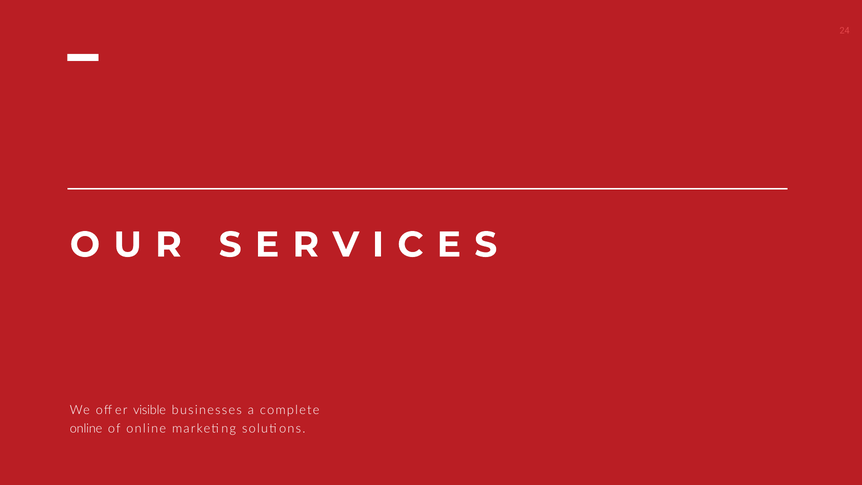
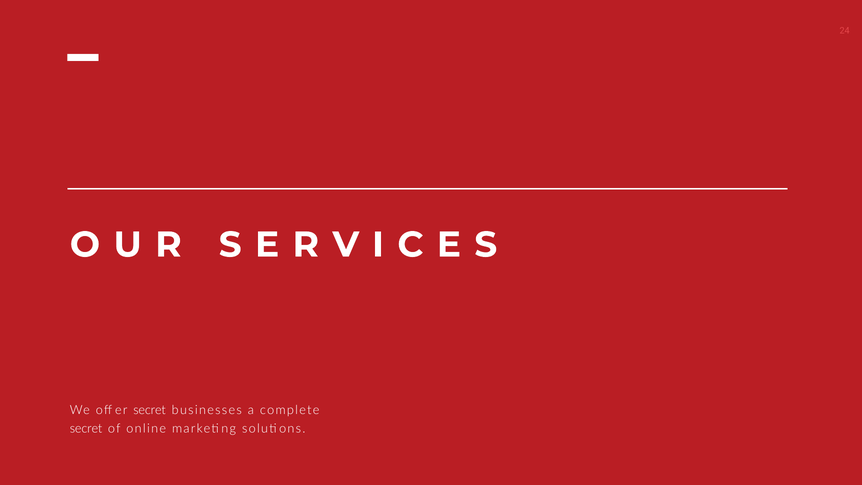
offer visible: visible -> secret (150, 410)
online: online -> secret (86, 429)
